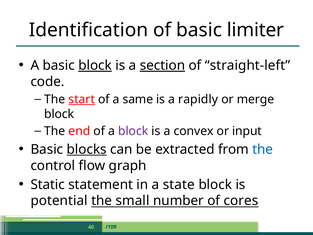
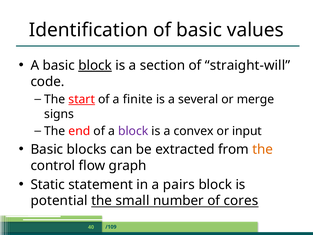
limiter: limiter -> values (255, 30)
section underline: present -> none (162, 65)
straight-left: straight-left -> straight-will (248, 65)
same: same -> finite (138, 99)
rapidly: rapidly -> several (198, 99)
block: block -> signs (59, 114)
blocks underline: present -> none (87, 149)
the colour: blue -> orange (263, 149)
state: state -> pairs (179, 184)
